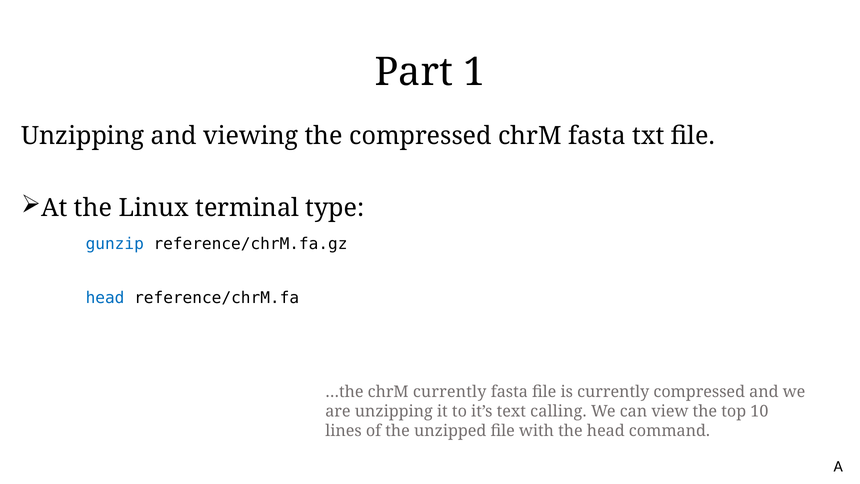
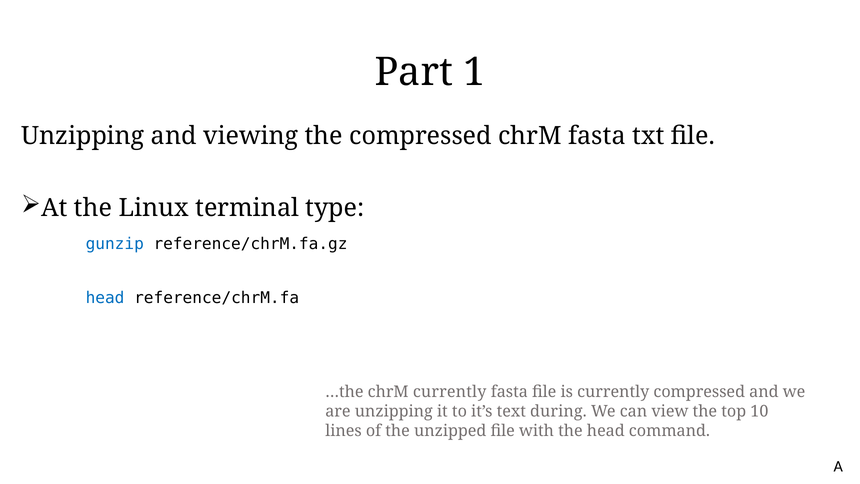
calling: calling -> during (558, 411)
